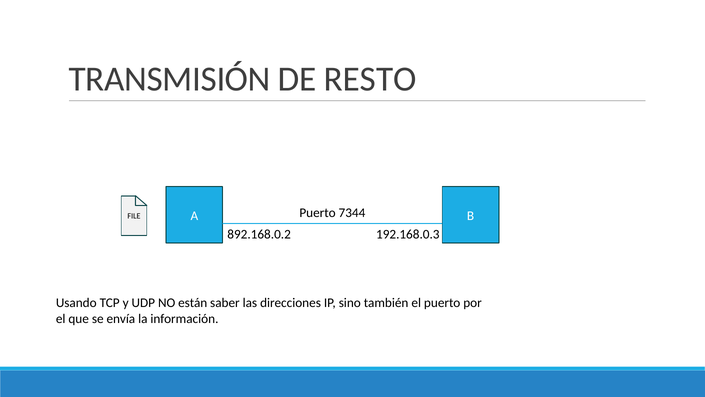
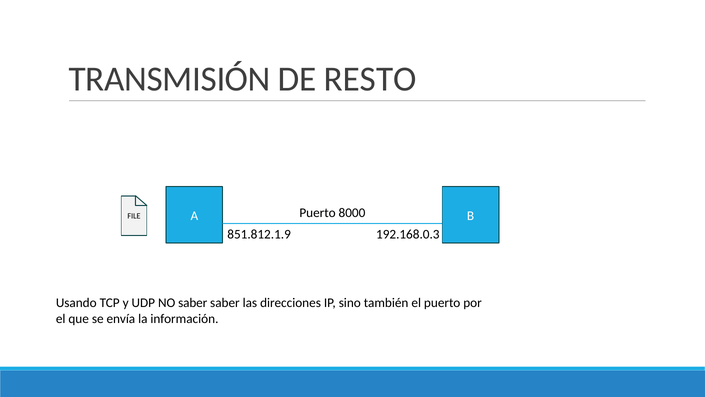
7344: 7344 -> 8000 (352, 212)
892.168.0.2: 892.168.0.2 -> 851.812.1.9 (259, 234)
NO están: están -> saber (193, 303)
